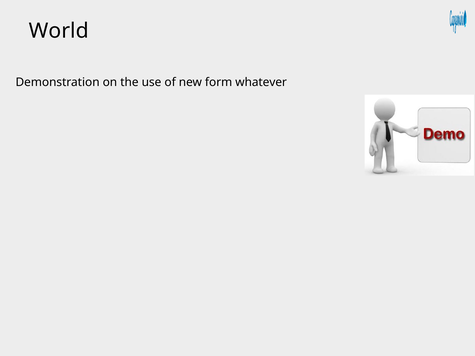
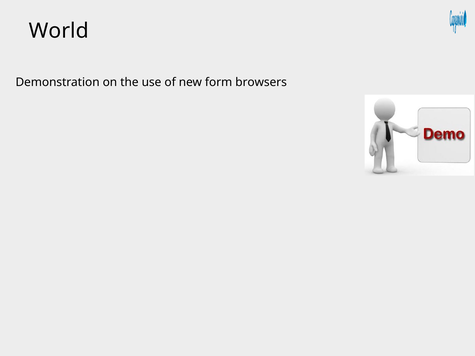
whatever: whatever -> browsers (261, 82)
